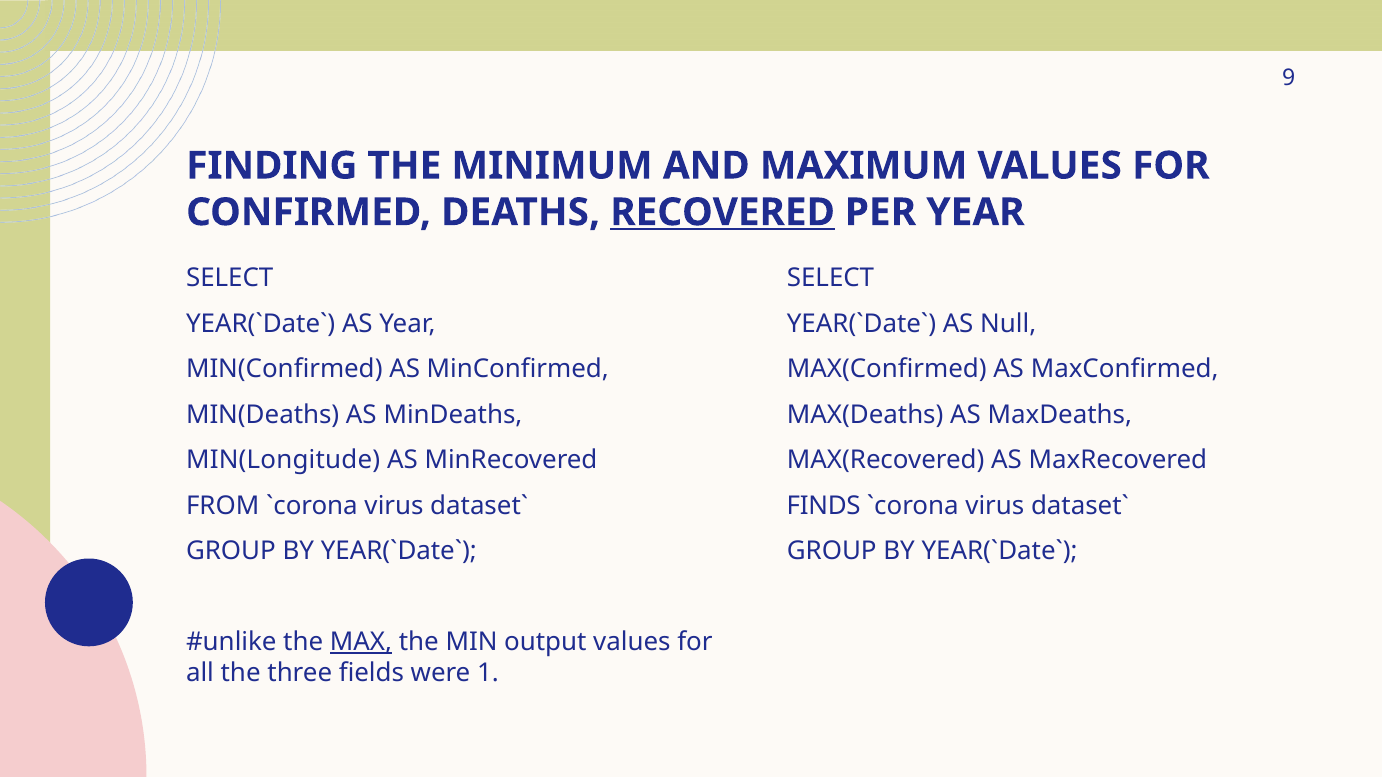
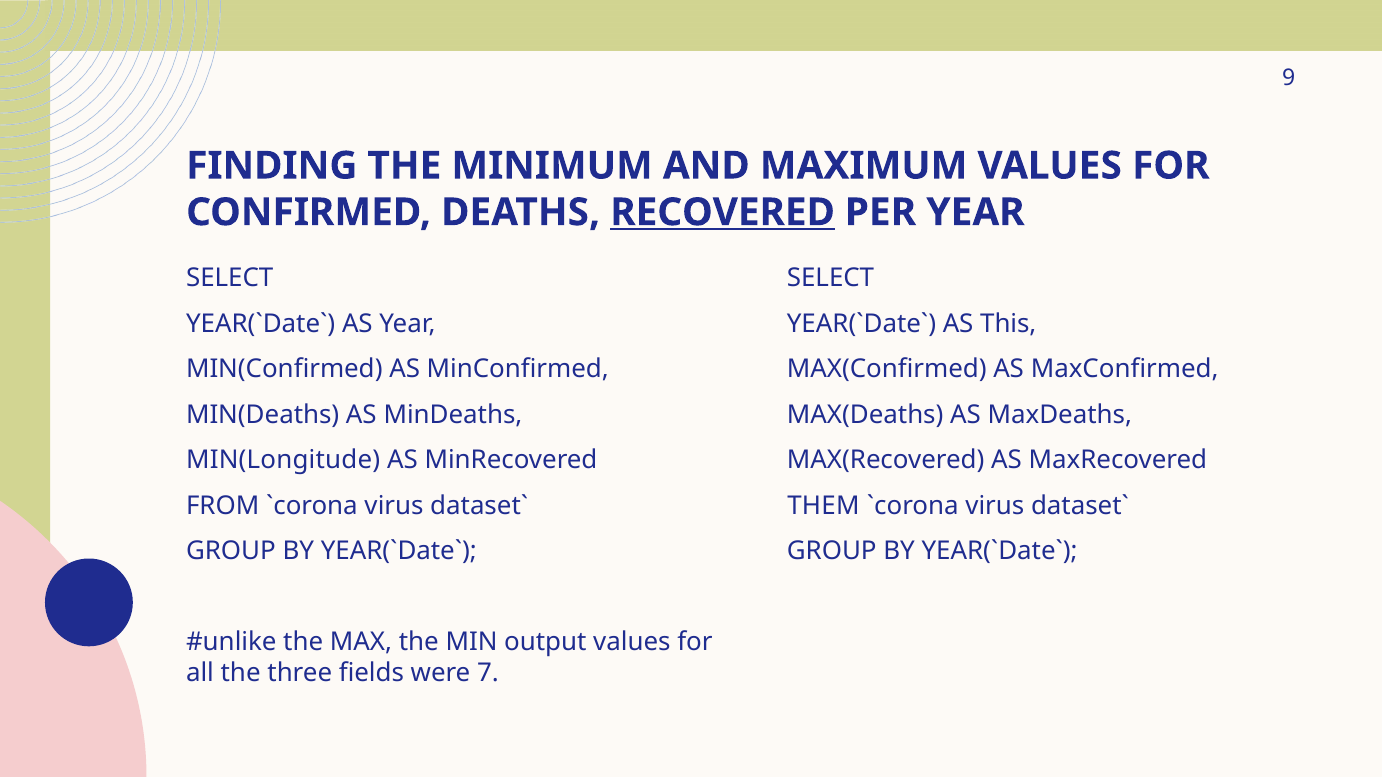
Null: Null -> This (1008, 324)
FINDS: FINDS -> THEM (823, 506)
MAX underline: present -> none (361, 642)
1: 1 -> 7 (488, 673)
